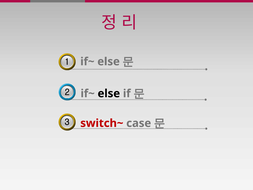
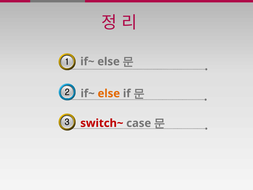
else colour: black -> orange (109, 93)
